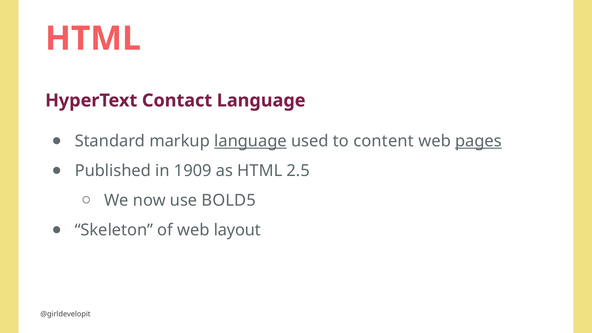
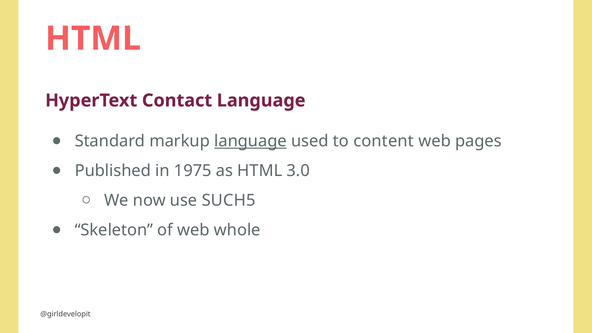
pages underline: present -> none (478, 141)
1909: 1909 -> 1975 (193, 171)
2.5: 2.5 -> 3.0 (298, 171)
BOLD5: BOLD5 -> SUCH5 (229, 200)
layout: layout -> whole (237, 230)
